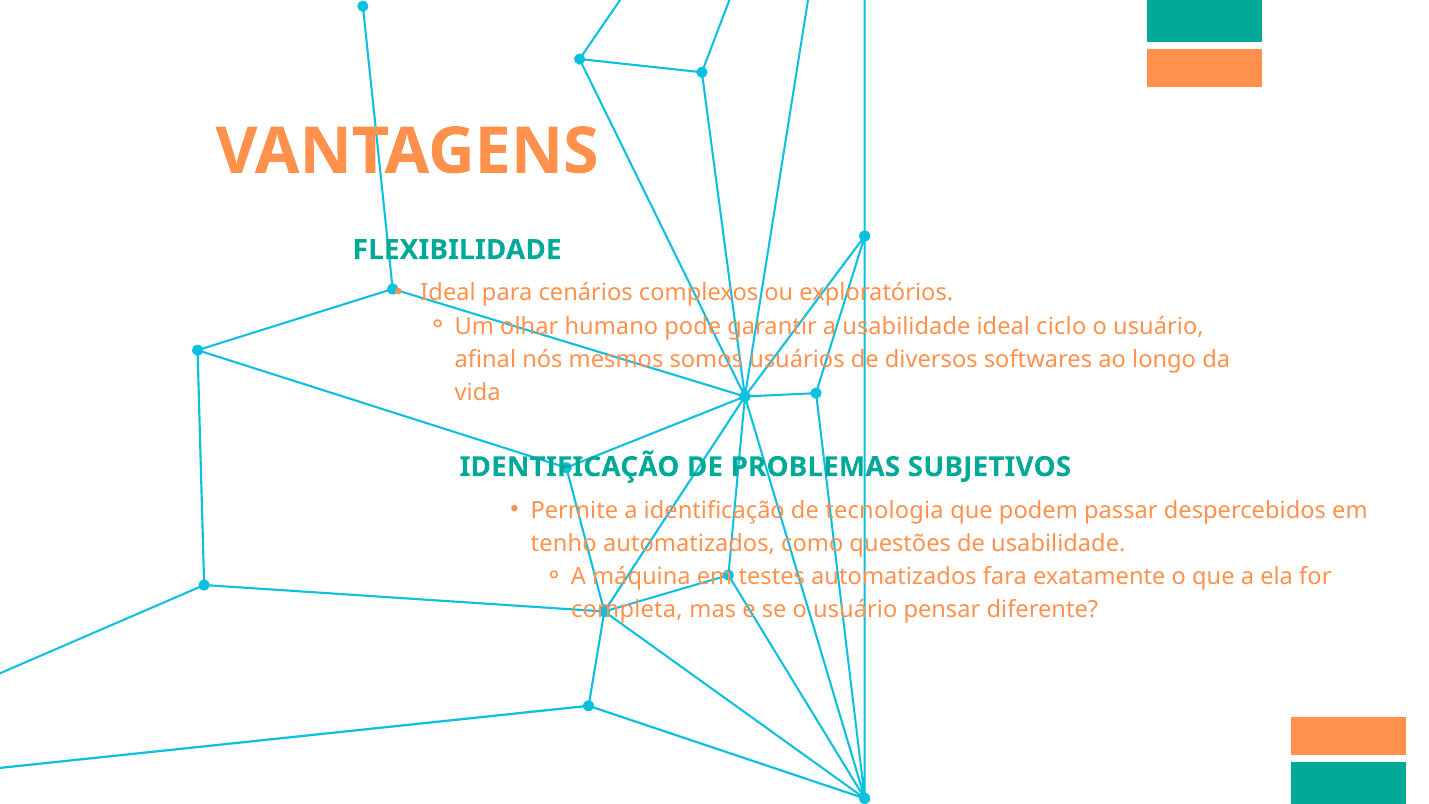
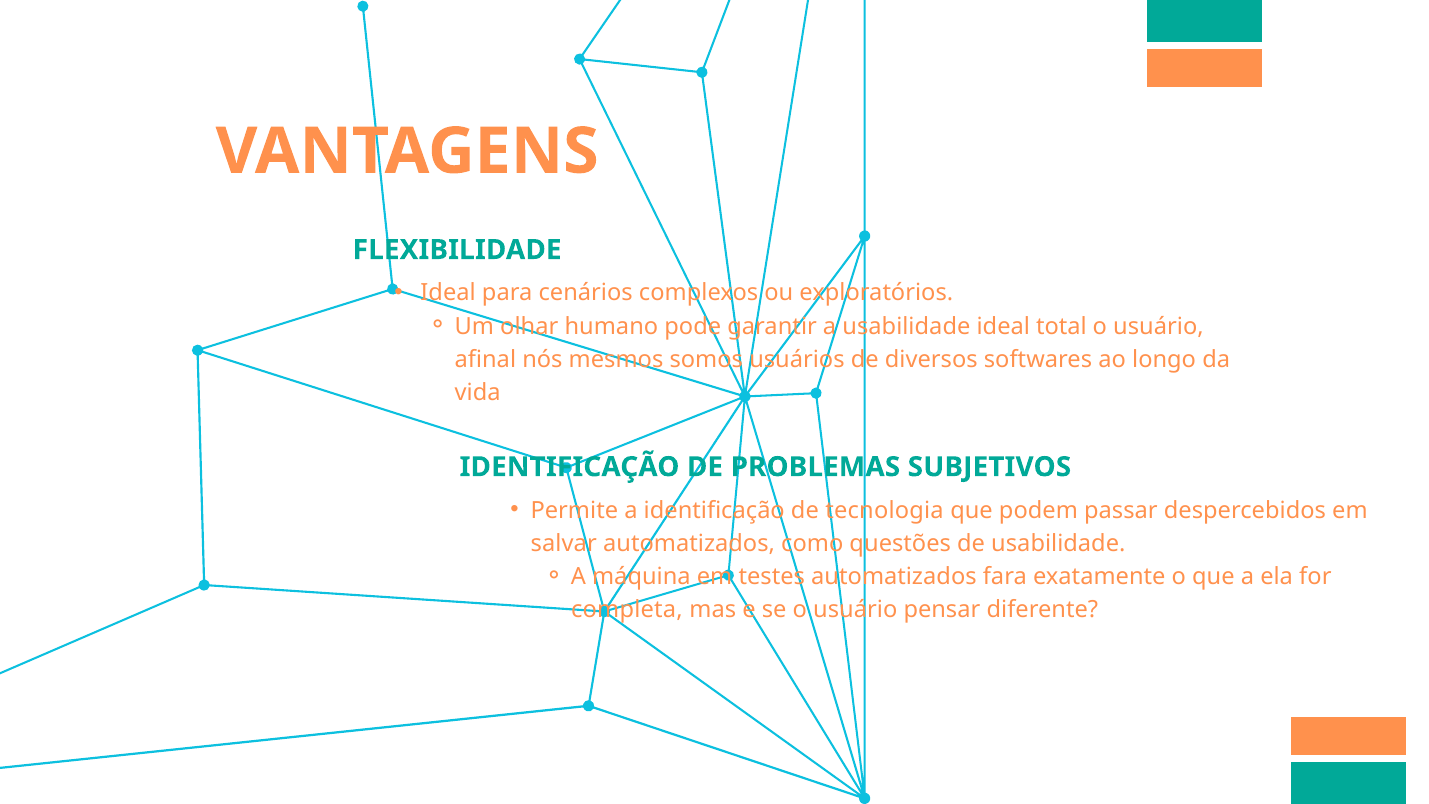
ciclo: ciclo -> total (1061, 326)
tenho: tenho -> salvar (564, 543)
